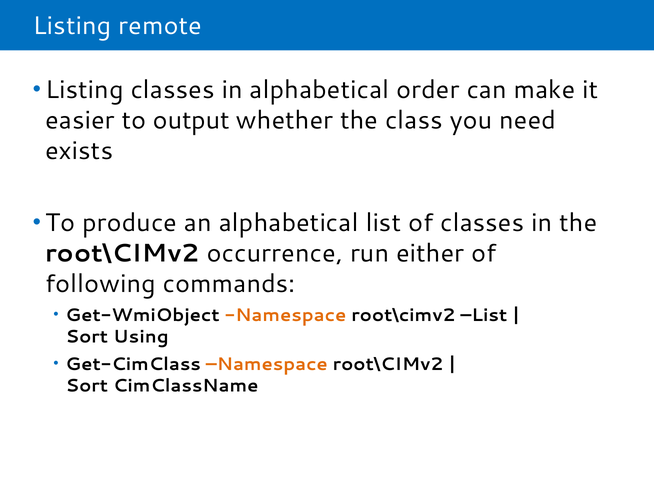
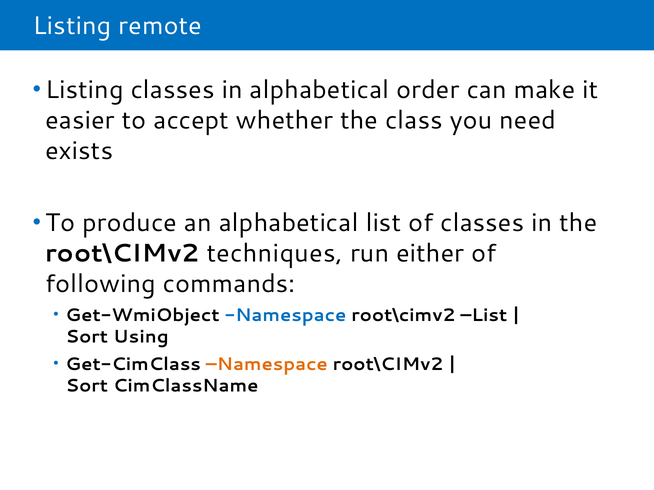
output: output -> accept (191, 121)
occurrence: occurrence -> techniques (275, 254)
Namespace colour: orange -> blue (285, 315)
